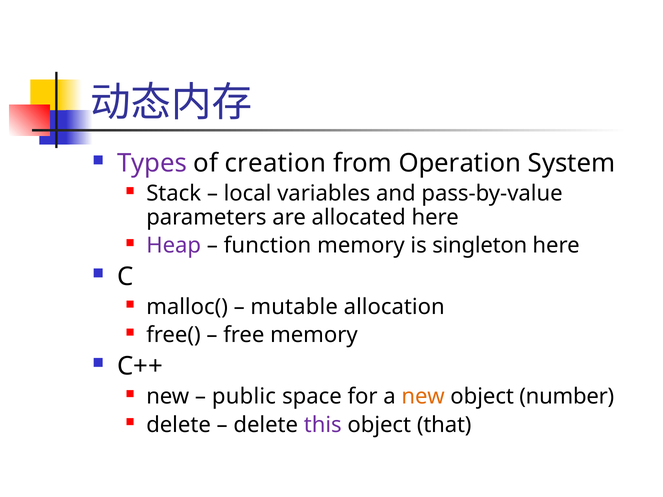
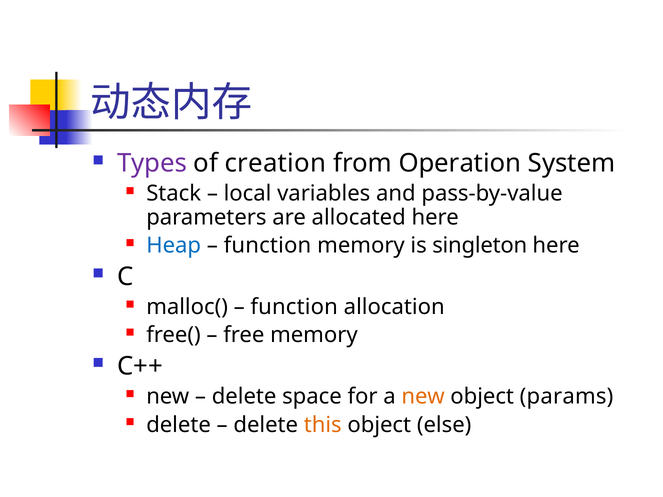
Heap colour: purple -> blue (174, 246)
mutable: mutable -> function (294, 307)
public: public -> delete (244, 397)
number: number -> params (567, 397)
this colour: purple -> orange (323, 425)
that: that -> else (444, 425)
